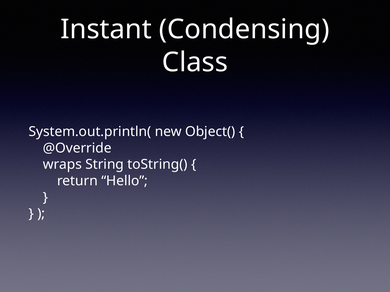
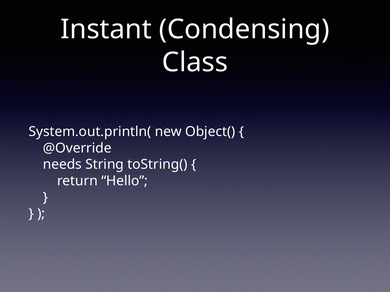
wraps: wraps -> needs (62, 165)
